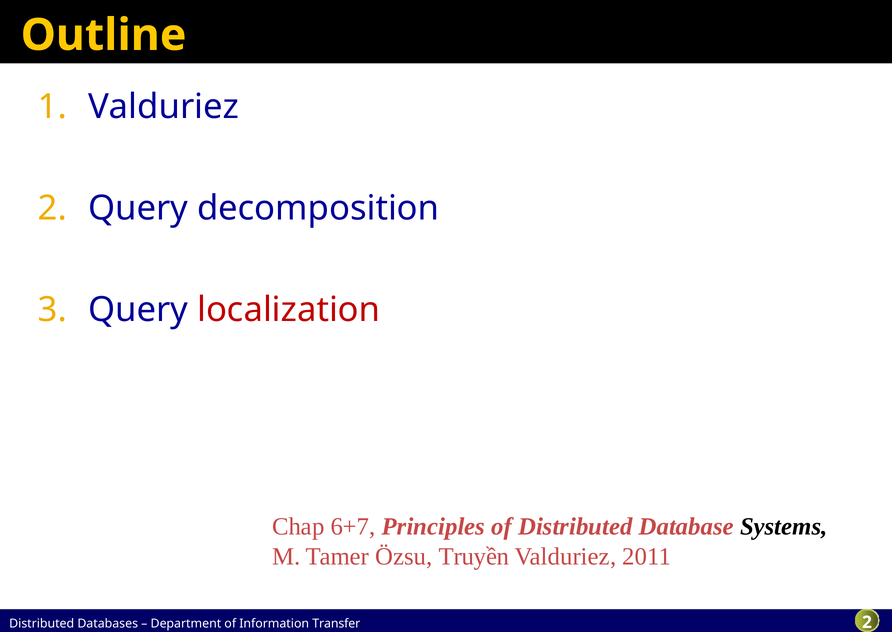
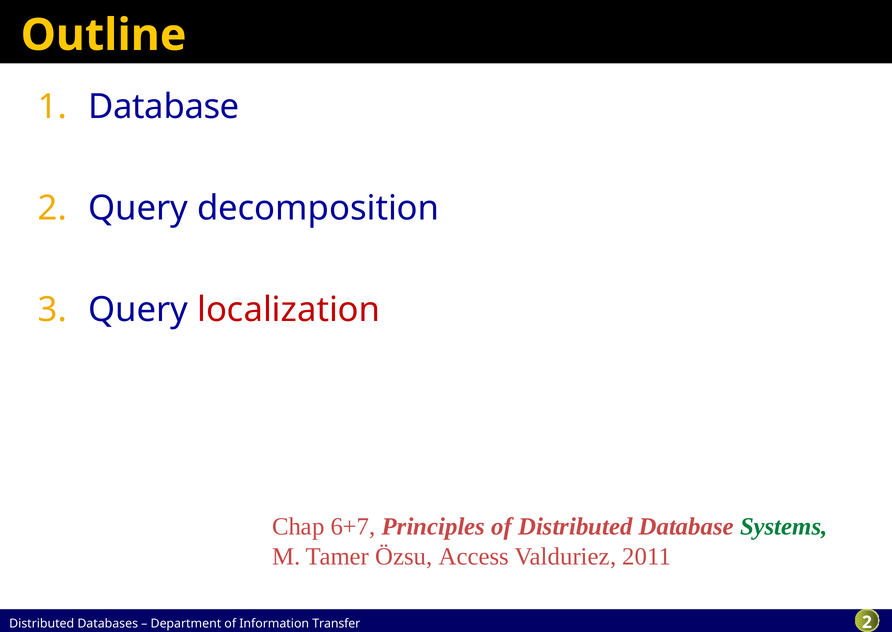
Valduriez: Valduriez -> Database (164, 107)
Systems colour: black -> green (784, 527)
Truyền: Truyền -> Access (474, 556)
